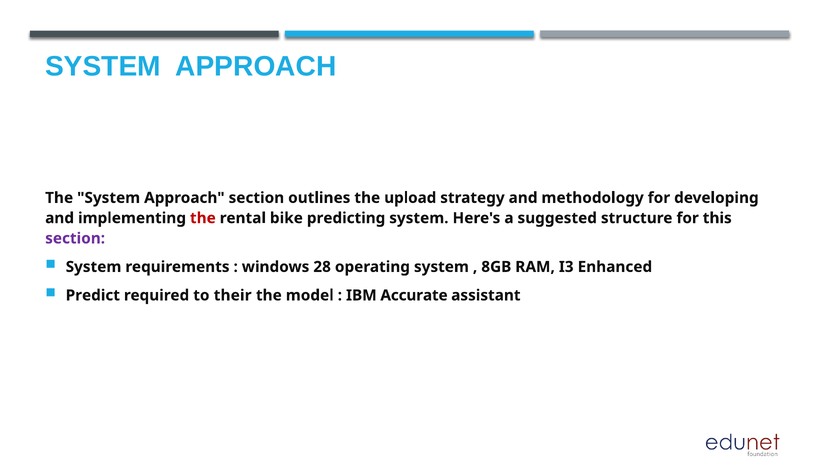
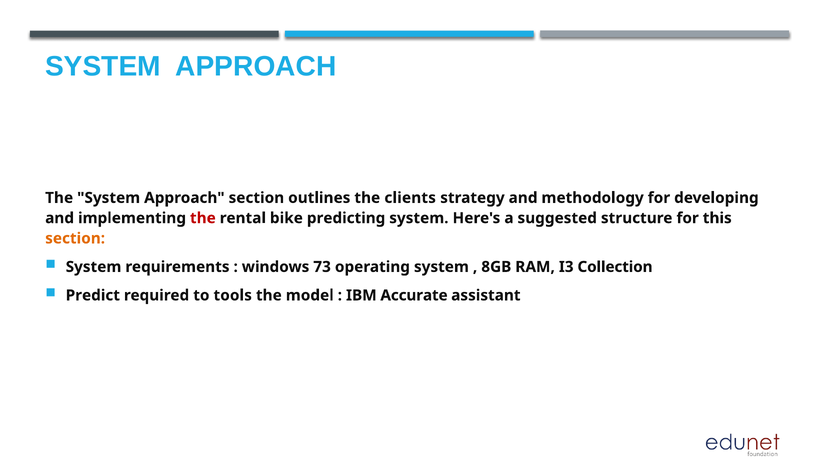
upload: upload -> clients (410, 198)
section colour: purple -> orange (75, 238)
28: 28 -> 73 (322, 267)
Enhanced: Enhanced -> Collection (615, 267)
their: their -> tools (233, 295)
